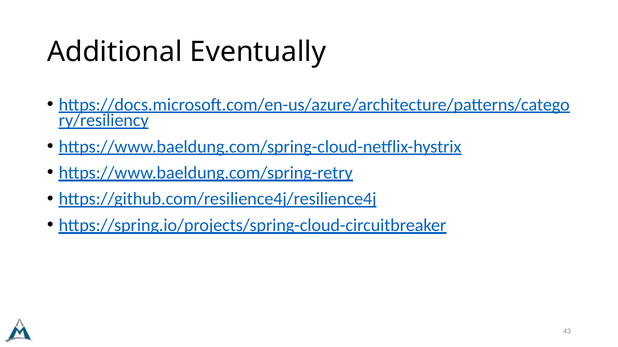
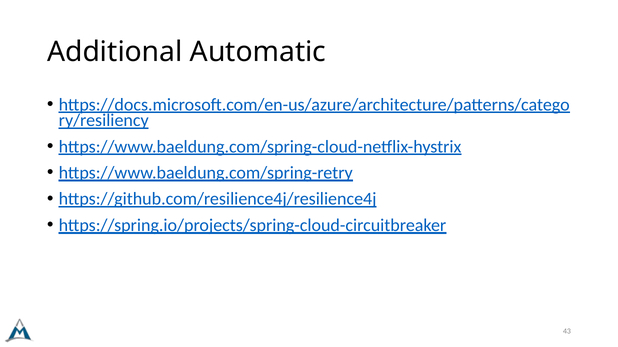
Eventually: Eventually -> Automatic (258, 52)
